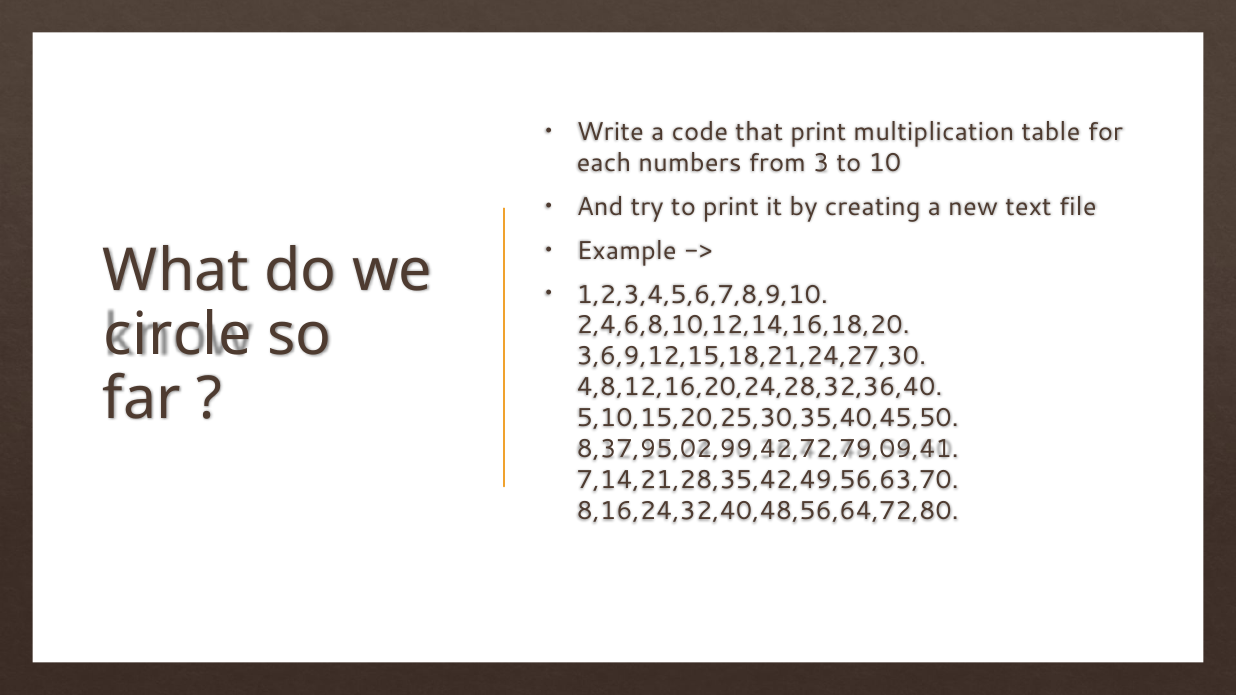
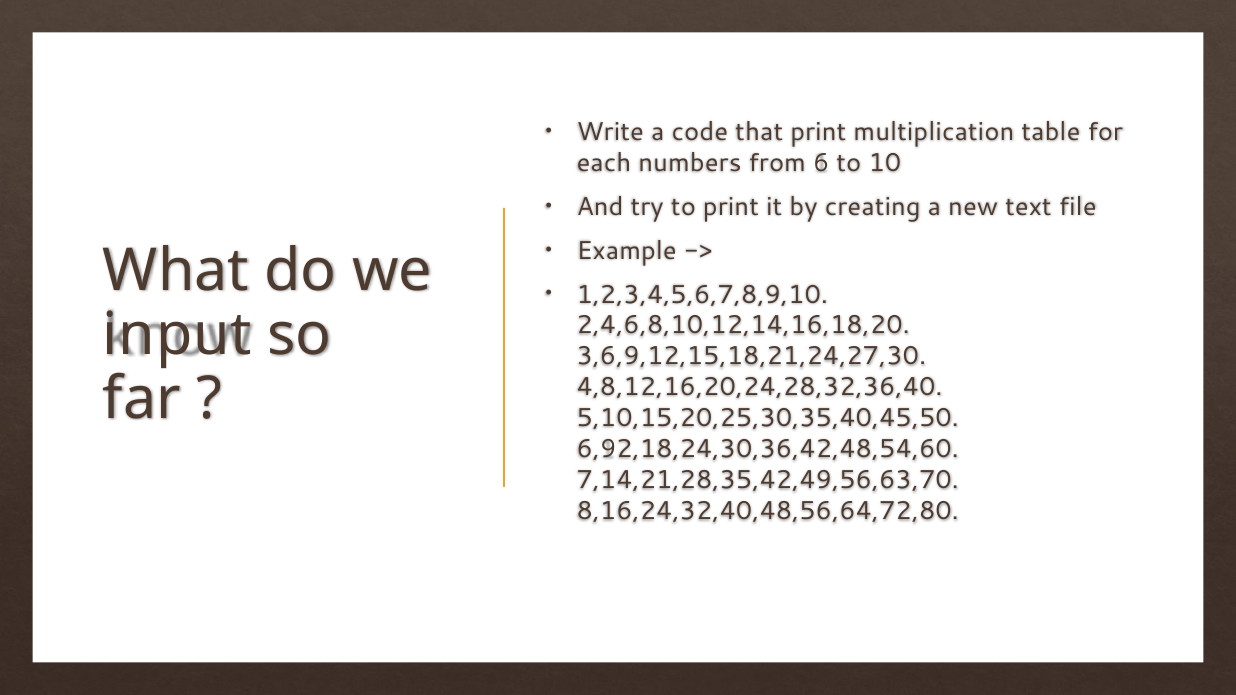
3: 3 -> 6 (821, 163)
circle: circle -> input (177, 335)
8,37,95,02,99,42,72,79,09,41: 8,37,95,02,99,42,72,79,09,41 -> 6,92,18,24,30,36,42,48,54,60 (768, 449)
